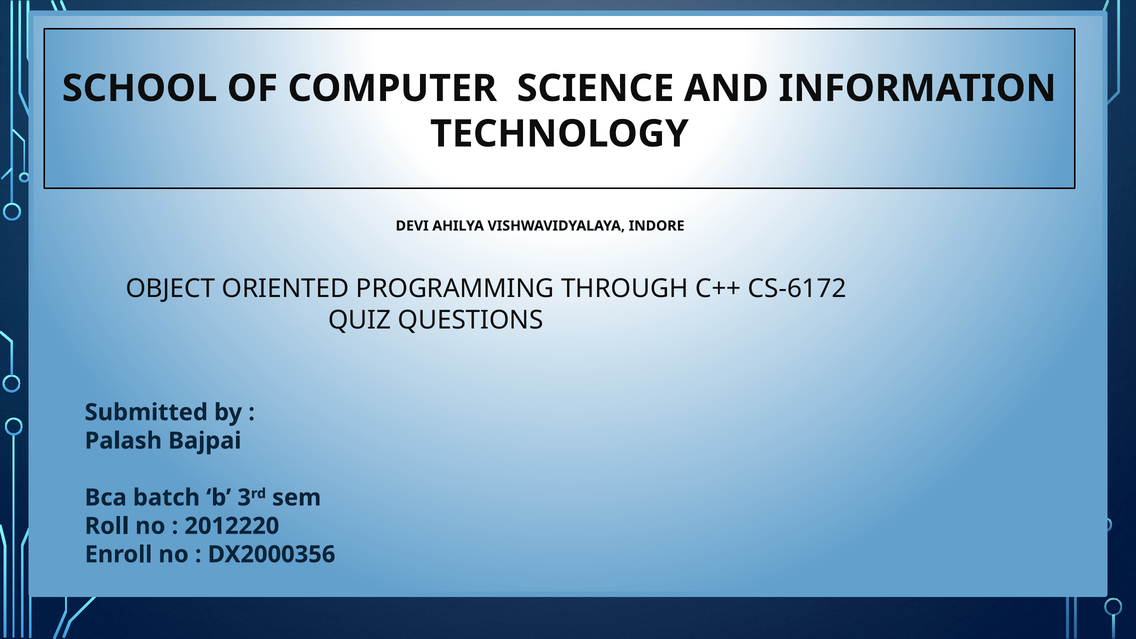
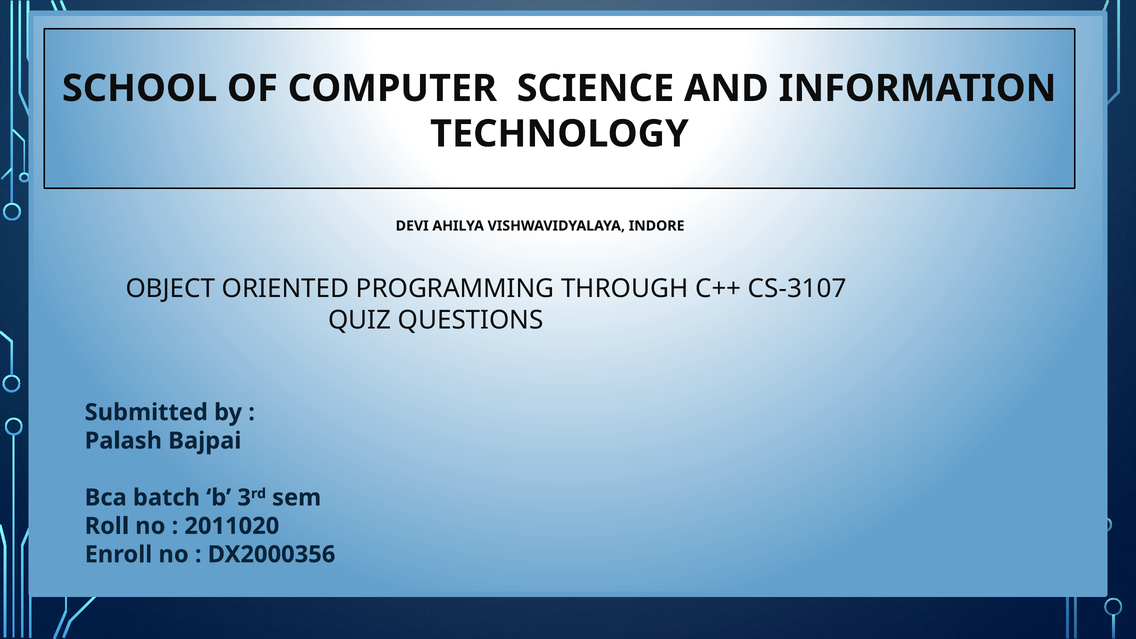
CS-6172: CS-6172 -> CS-3107 (797, 289)
2012220: 2012220 -> 2011020 (232, 526)
